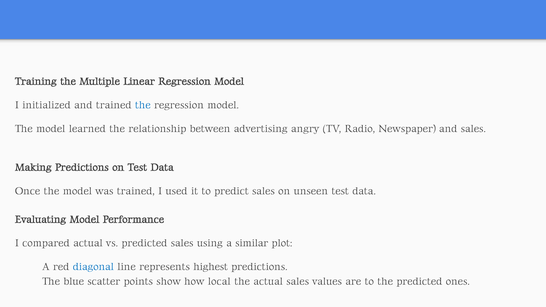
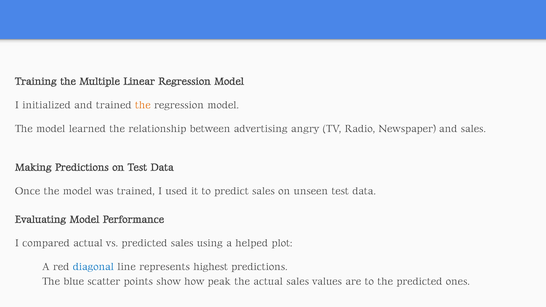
the colour: blue -> orange (143, 105)
similar: similar -> helped (252, 243)
local: local -> peak (219, 282)
